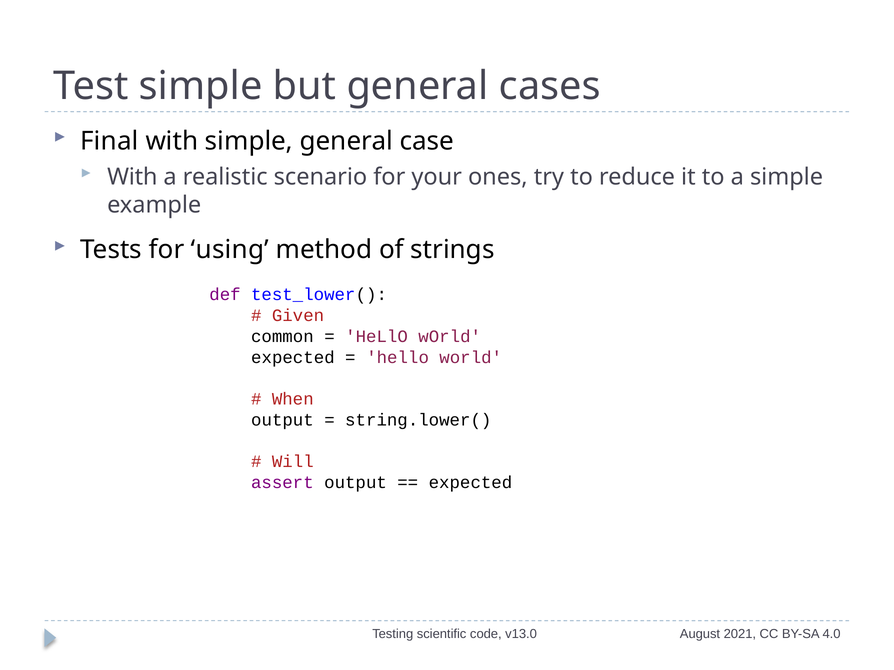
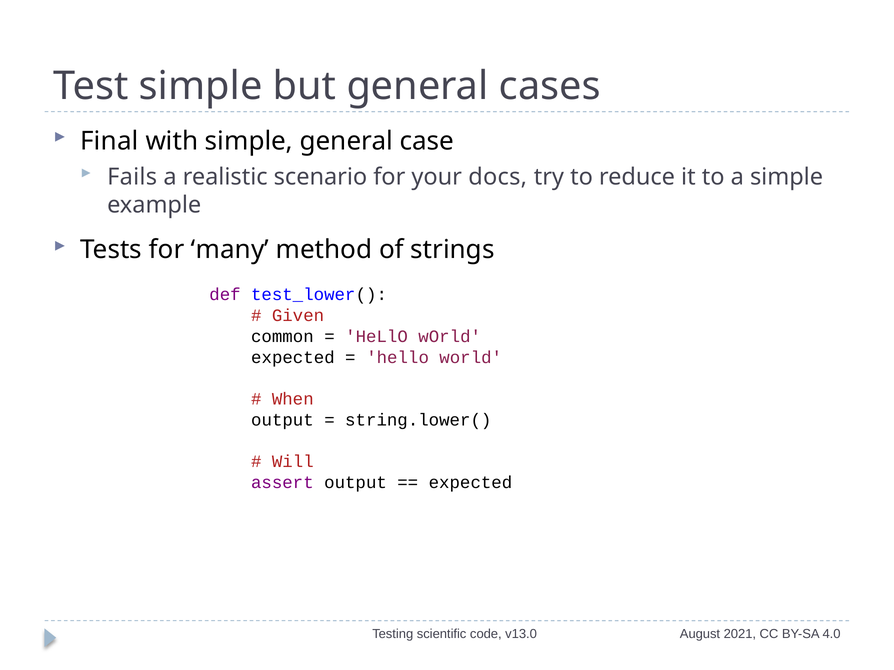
With: With -> Fails (132, 177)
ones: ones -> docs (498, 177)
using: using -> many (230, 250)
